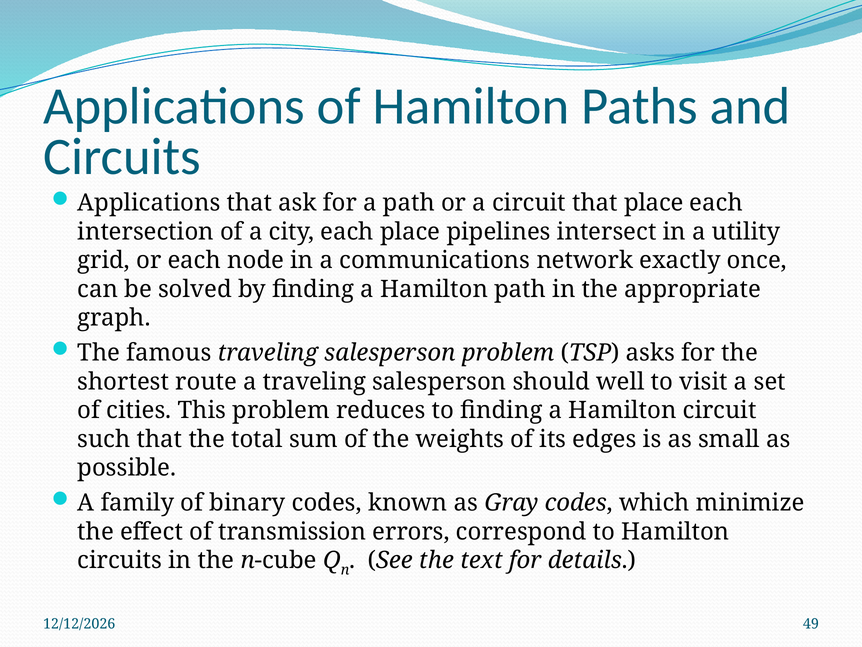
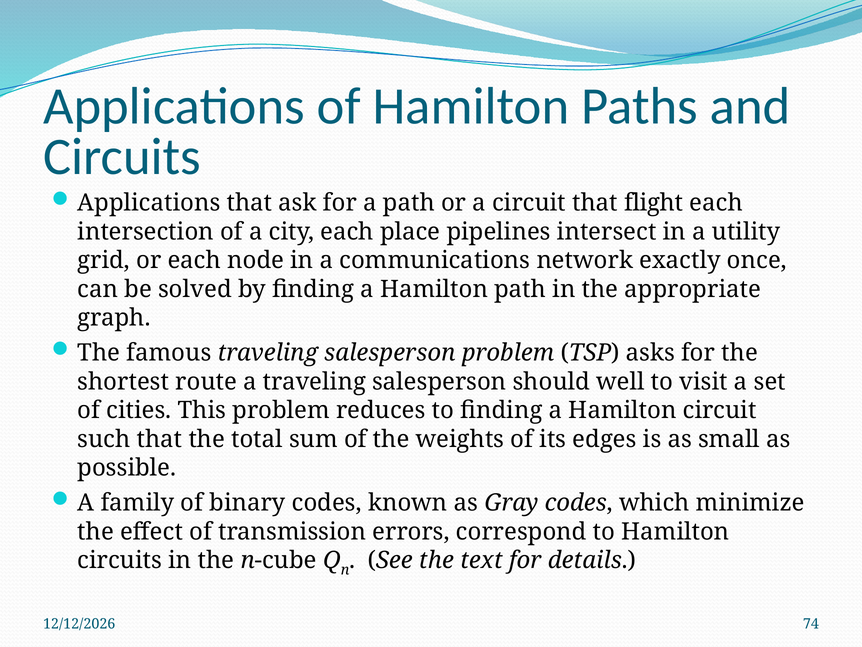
that place: place -> flight (654, 203)
49: 49 -> 74 (811, 624)
